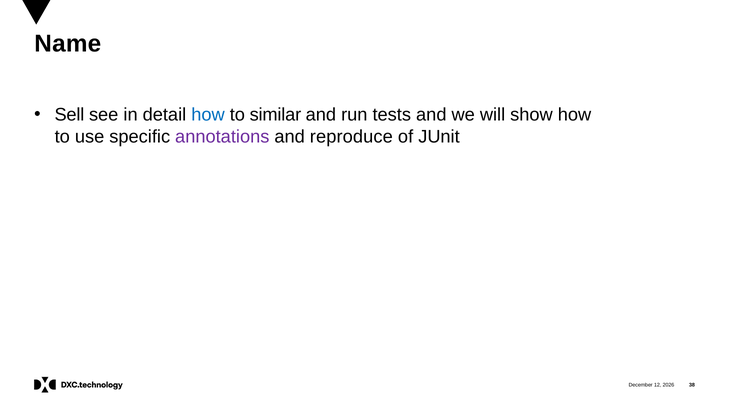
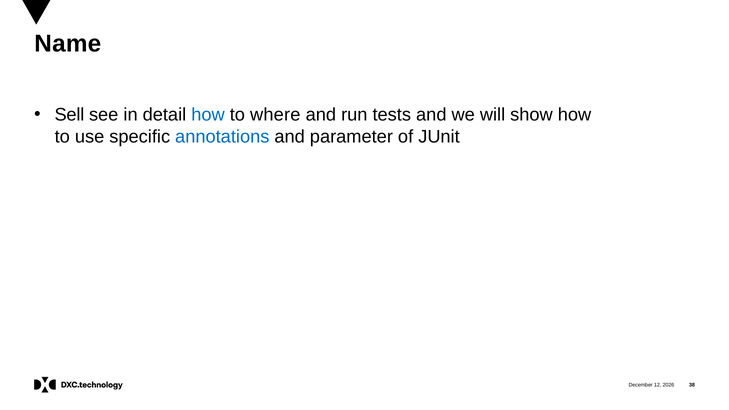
similar: similar -> where (275, 115)
annotations colour: purple -> blue (222, 137)
reproduce: reproduce -> parameter (351, 137)
